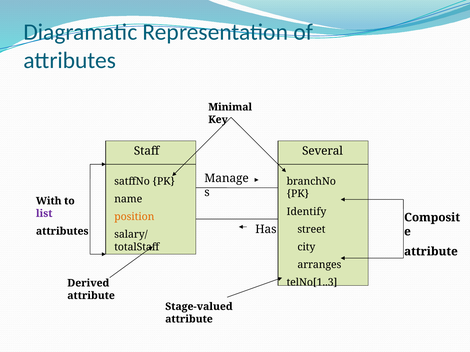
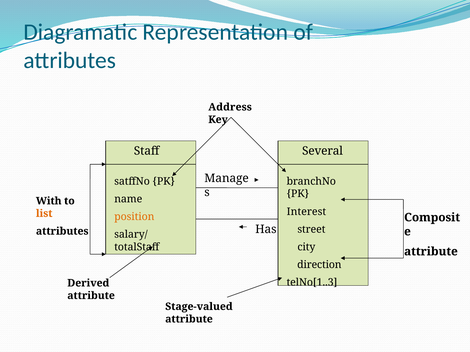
Minimal: Minimal -> Address (230, 107)
Identify: Identify -> Interest (306, 212)
list colour: purple -> orange (44, 214)
arranges: arranges -> direction (319, 265)
